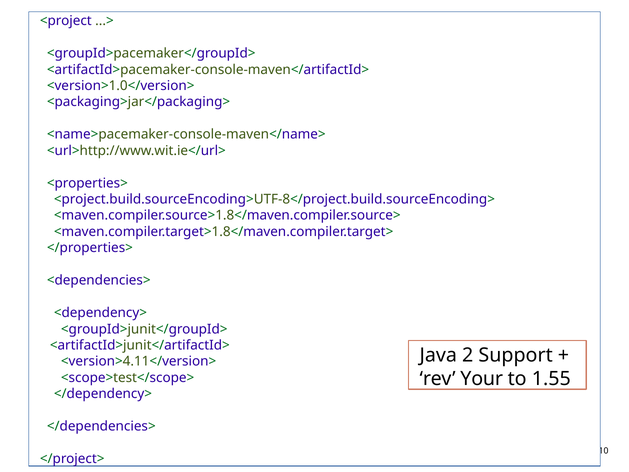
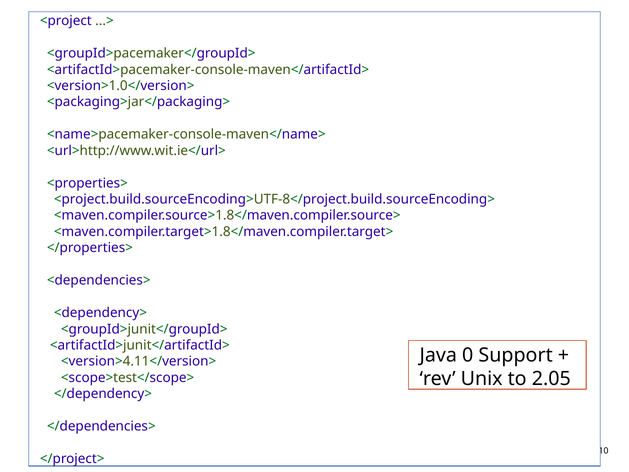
2: 2 -> 0 (468, 355)
Your: Your -> Unix (482, 379)
1.55: 1.55 -> 2.05 (551, 379)
